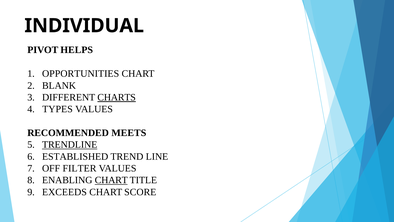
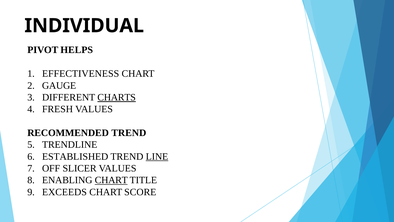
OPPORTUNITIES: OPPORTUNITIES -> EFFECTIVENESS (81, 74)
BLANK: BLANK -> GAUGE (59, 85)
TYPES: TYPES -> FRESH (58, 109)
RECOMMENDED MEETS: MEETS -> TREND (129, 133)
TRENDLINE underline: present -> none (70, 144)
LINE underline: none -> present (157, 156)
FILTER: FILTER -> SLICER (80, 168)
